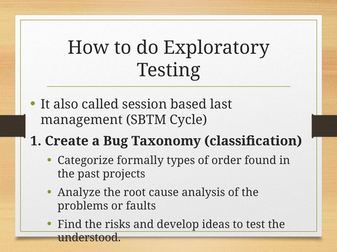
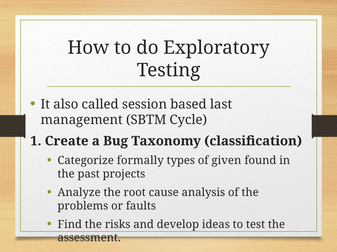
order: order -> given (226, 161)
understood: understood -> assessment (89, 238)
